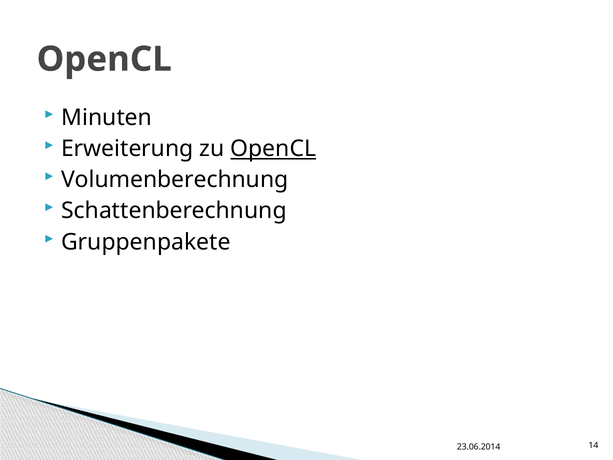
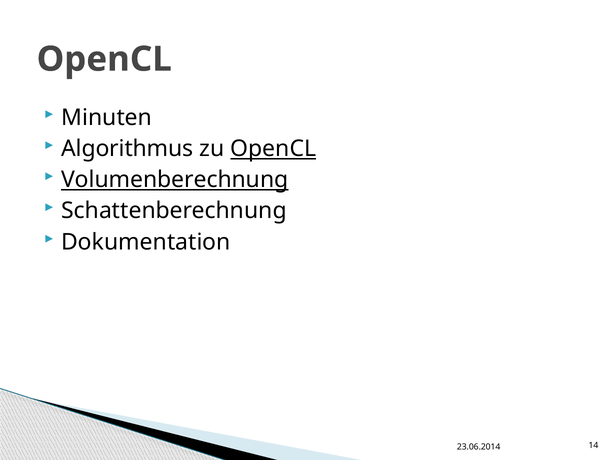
Erweiterung: Erweiterung -> Algorithmus (127, 149)
Volumenberechnung underline: none -> present (175, 180)
Gruppenpakete: Gruppenpakete -> Dokumentation (146, 242)
